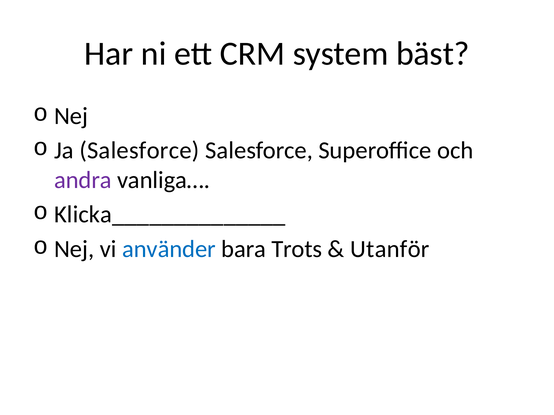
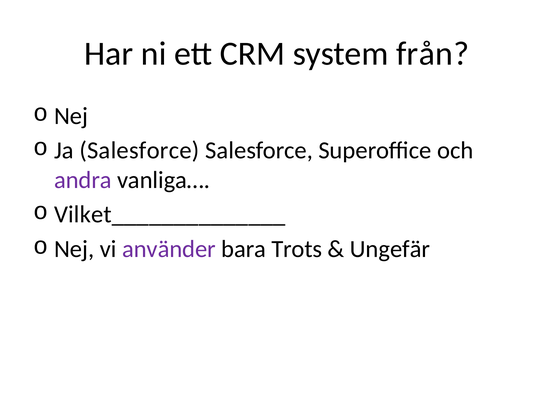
bäst: bäst -> från (433, 54)
Klicka______________: Klicka______________ -> Vilket______________ (170, 215)
använder colour: blue -> purple (169, 249)
Utanför: Utanför -> Ungefär (390, 249)
